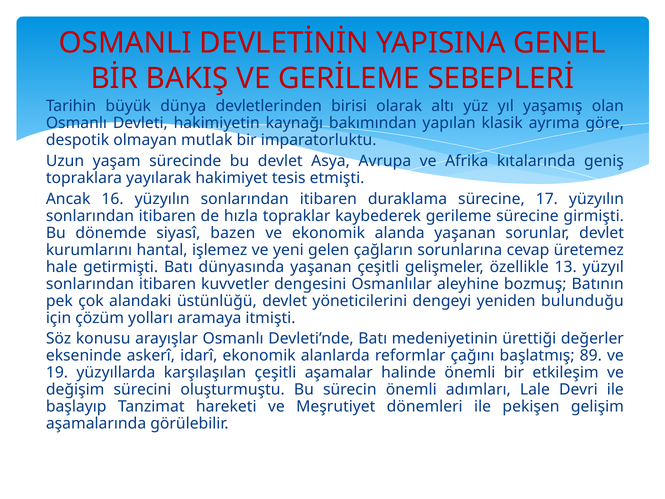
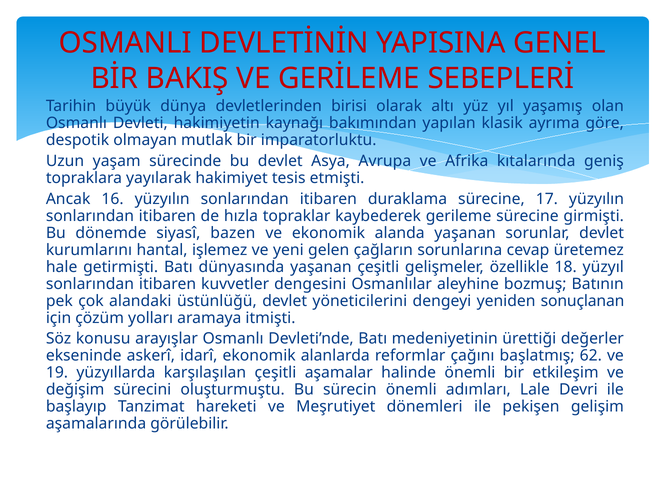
13: 13 -> 18 (566, 267)
bulunduğu: bulunduğu -> sonuçlanan (583, 301)
89: 89 -> 62 (591, 356)
